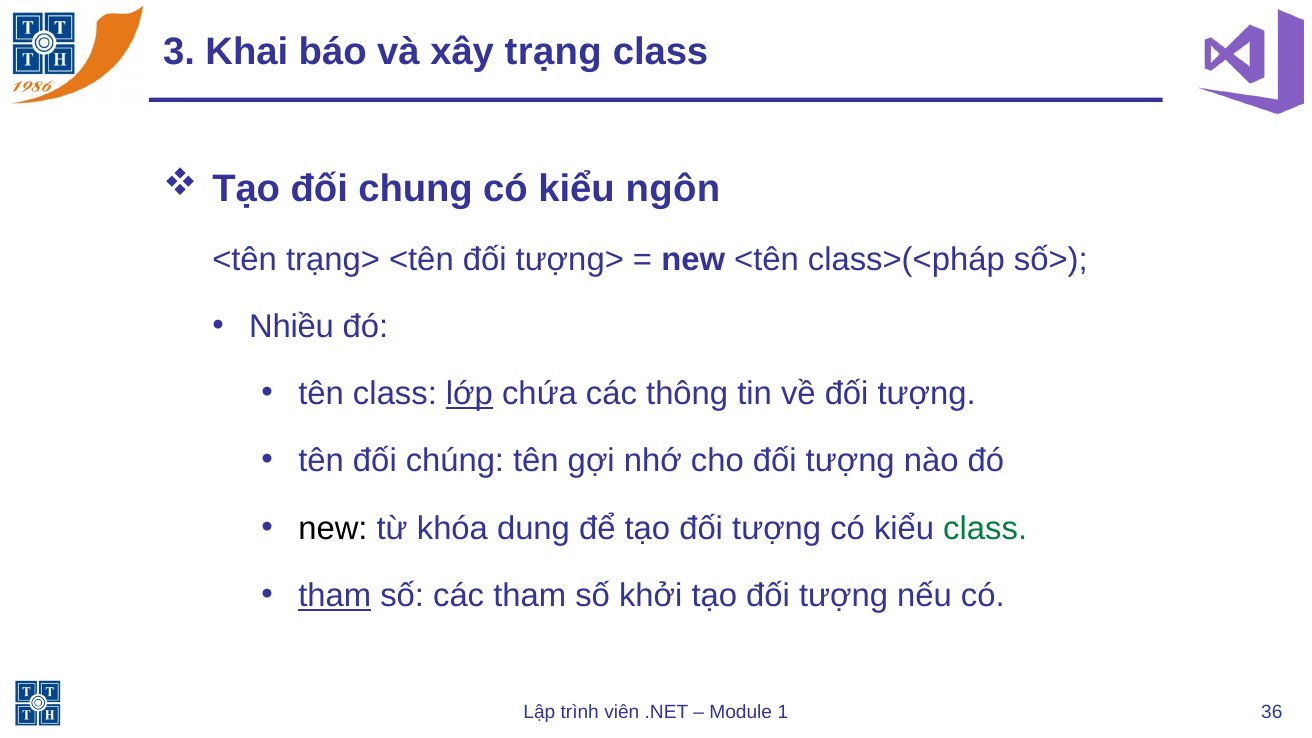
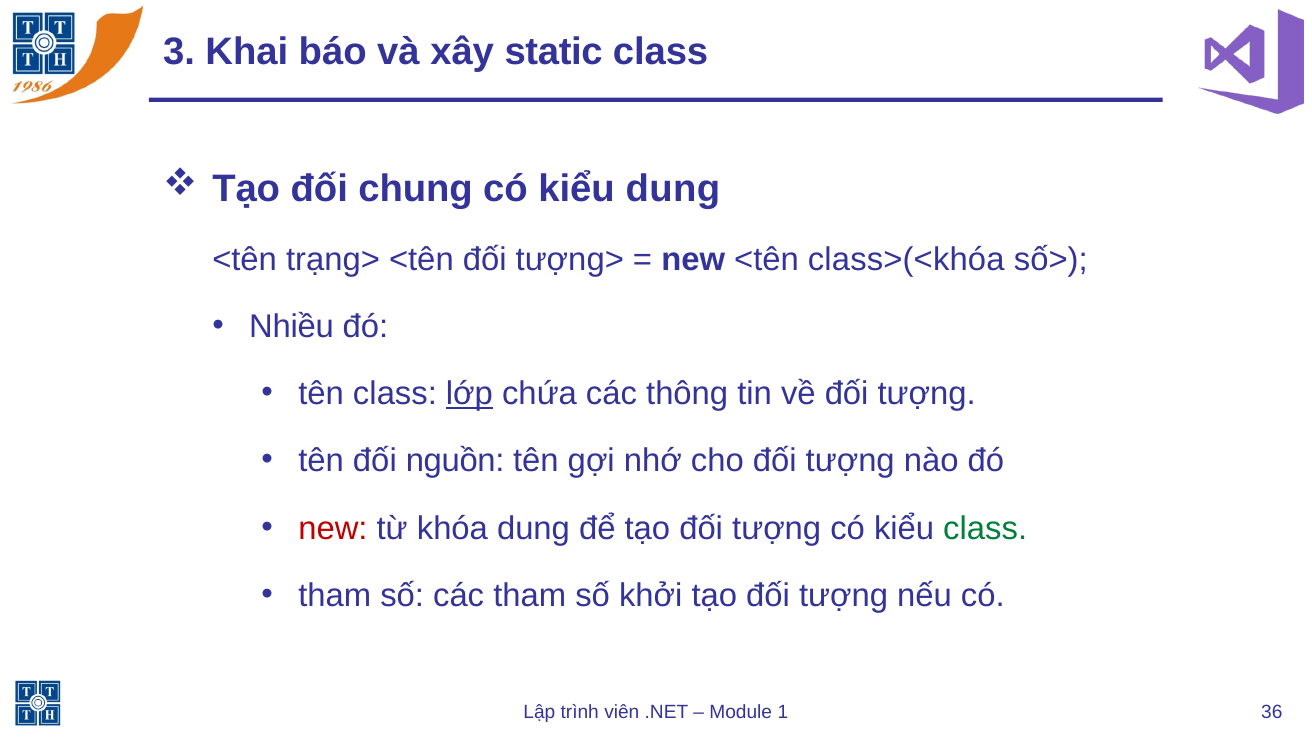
trạng: trạng -> static (554, 52)
kiểu ngôn: ngôn -> dung (673, 189)
class>(<pháp: class>(<pháp -> class>(<khóa (906, 259)
chúng: chúng -> nguồn (455, 461)
new colour: black -> red (333, 528)
tham underline: present -> none (335, 595)
